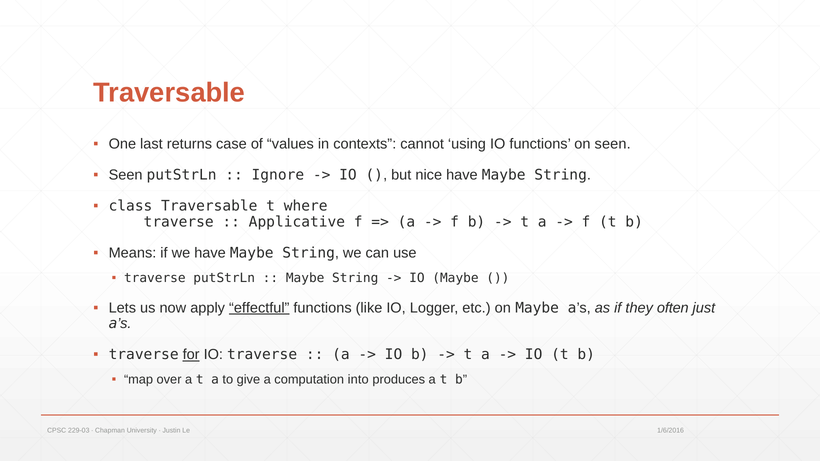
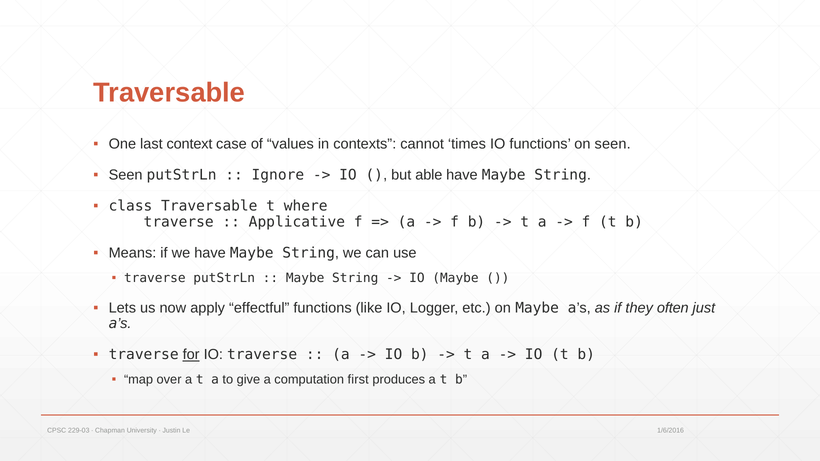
returns: returns -> context (190, 144)
using: using -> times (467, 144)
nice: nice -> able (429, 175)
effectful underline: present -> none (259, 308)
into: into -> first (358, 380)
